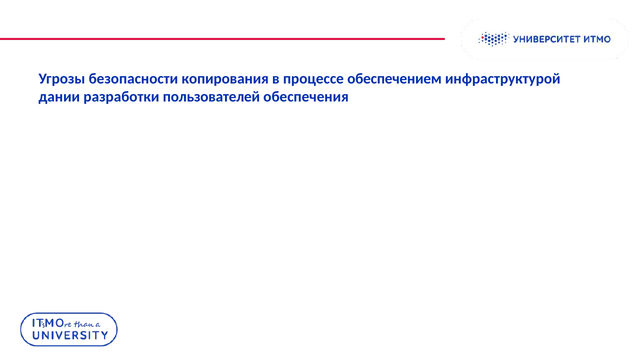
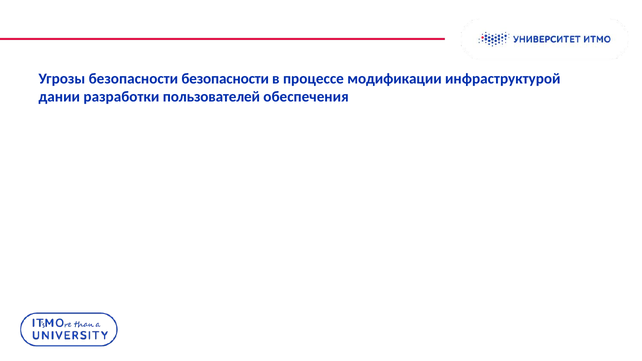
безопасности копирования: копирования -> безопасности (225, 79)
обеспечением: обеспечением -> модификации (395, 79)
